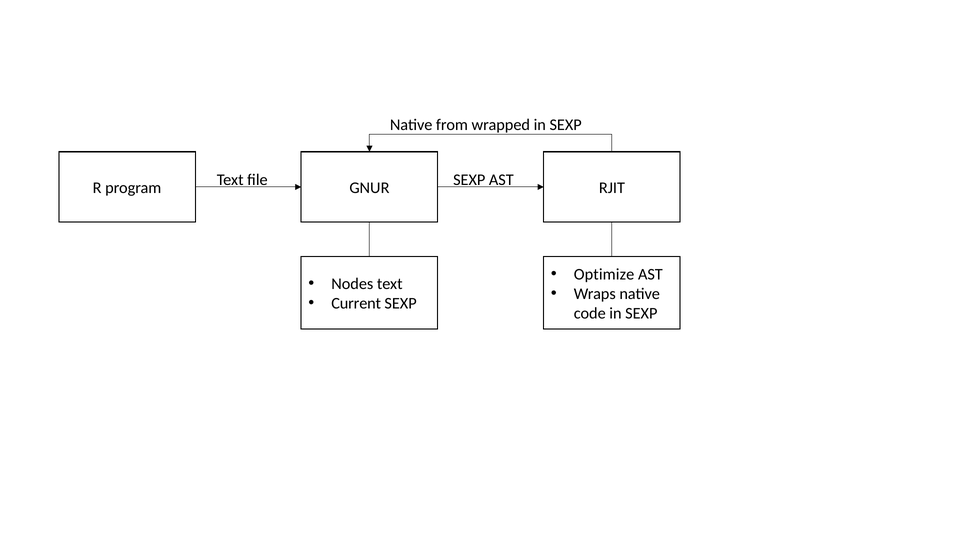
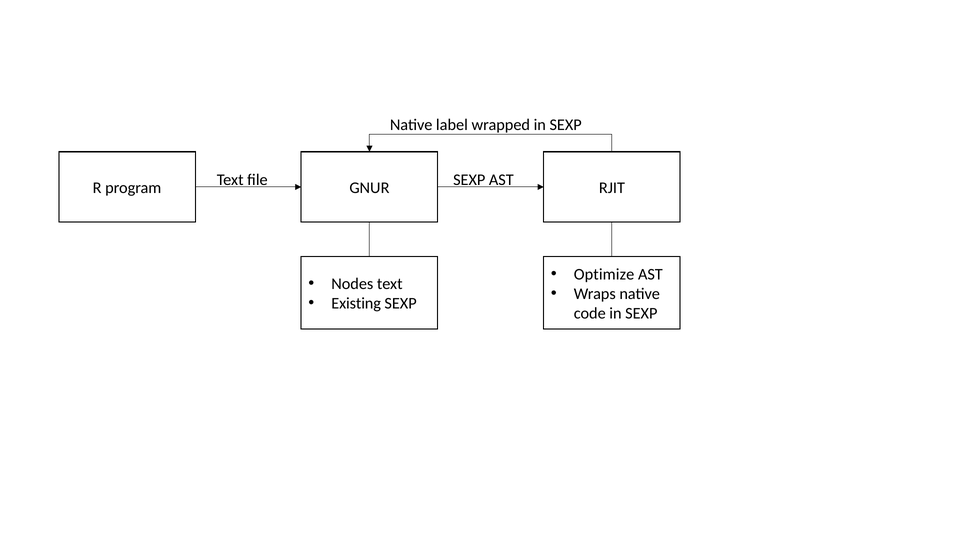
from: from -> label (452, 125)
Current: Current -> Existing (356, 304)
